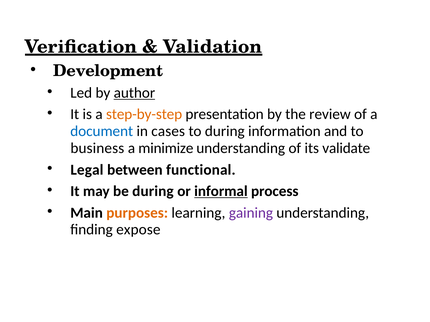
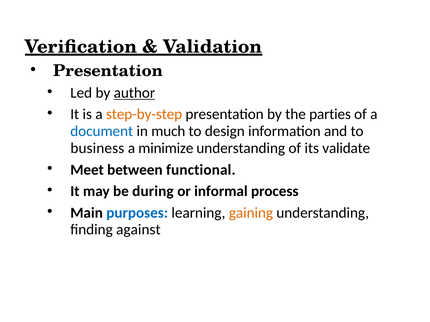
Development: Development -> Presentation (108, 71)
review: review -> parties (330, 114)
cases: cases -> much (168, 131)
to during: during -> design (225, 131)
Legal: Legal -> Meet (87, 170)
informal underline: present -> none (221, 191)
purposes colour: orange -> blue (137, 213)
gaining colour: purple -> orange (251, 213)
expose: expose -> against (138, 230)
